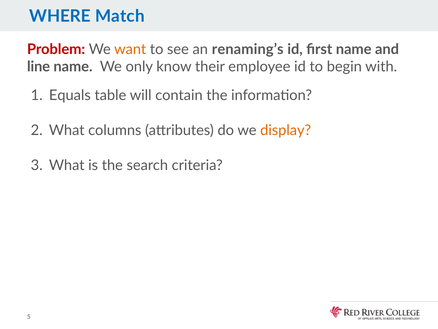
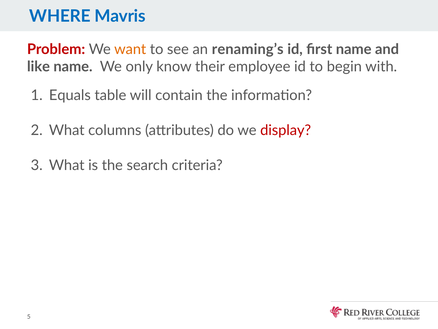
Match: Match -> Mavris (120, 16)
line: line -> like (38, 67)
display colour: orange -> red (286, 130)
